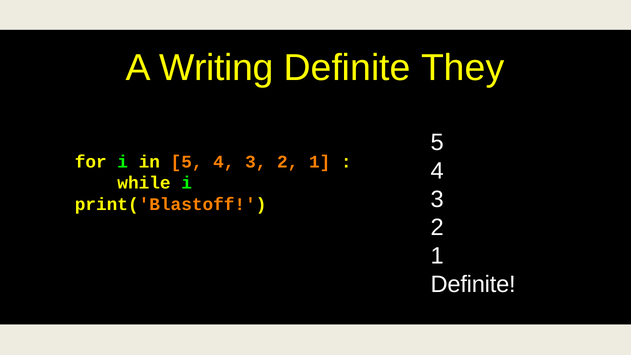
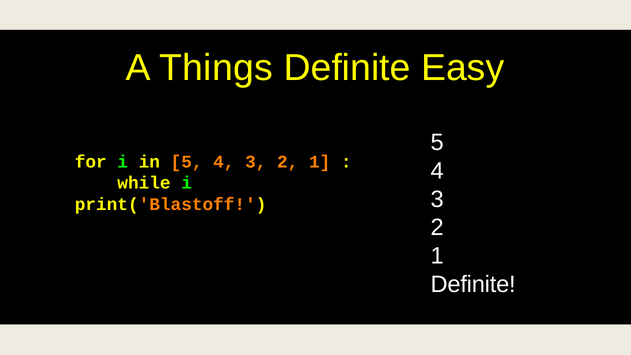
Writing: Writing -> Things (216, 68)
They: They -> Easy (463, 68)
